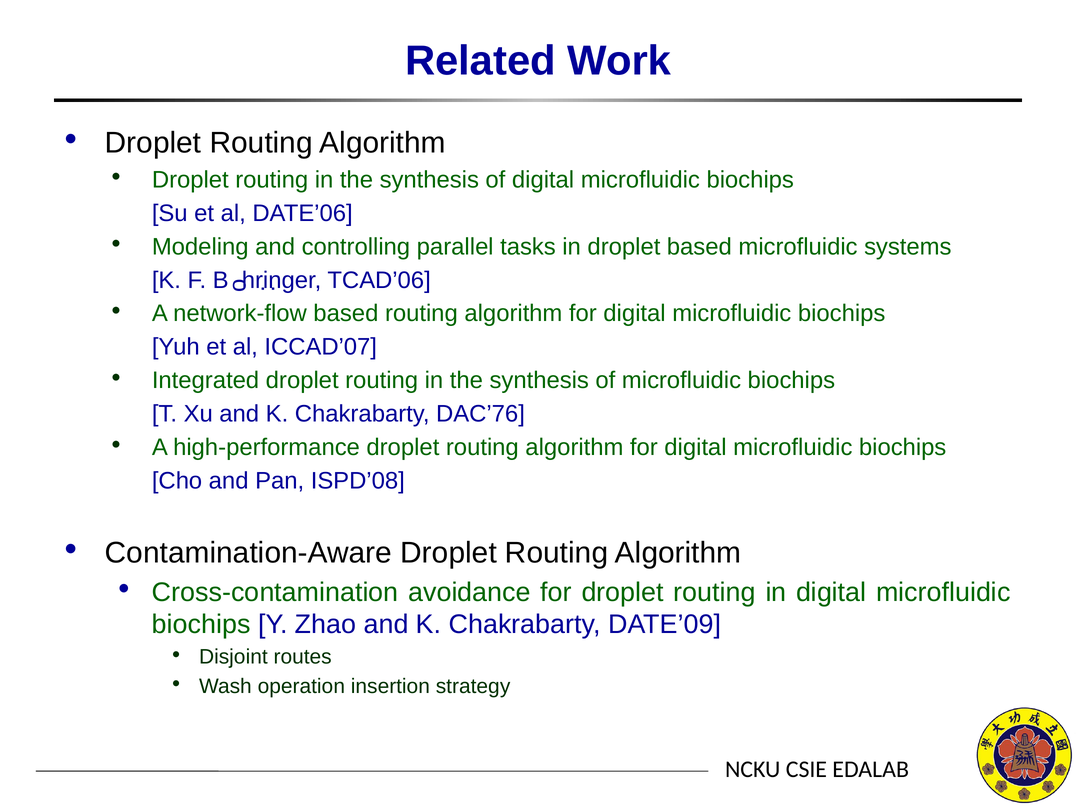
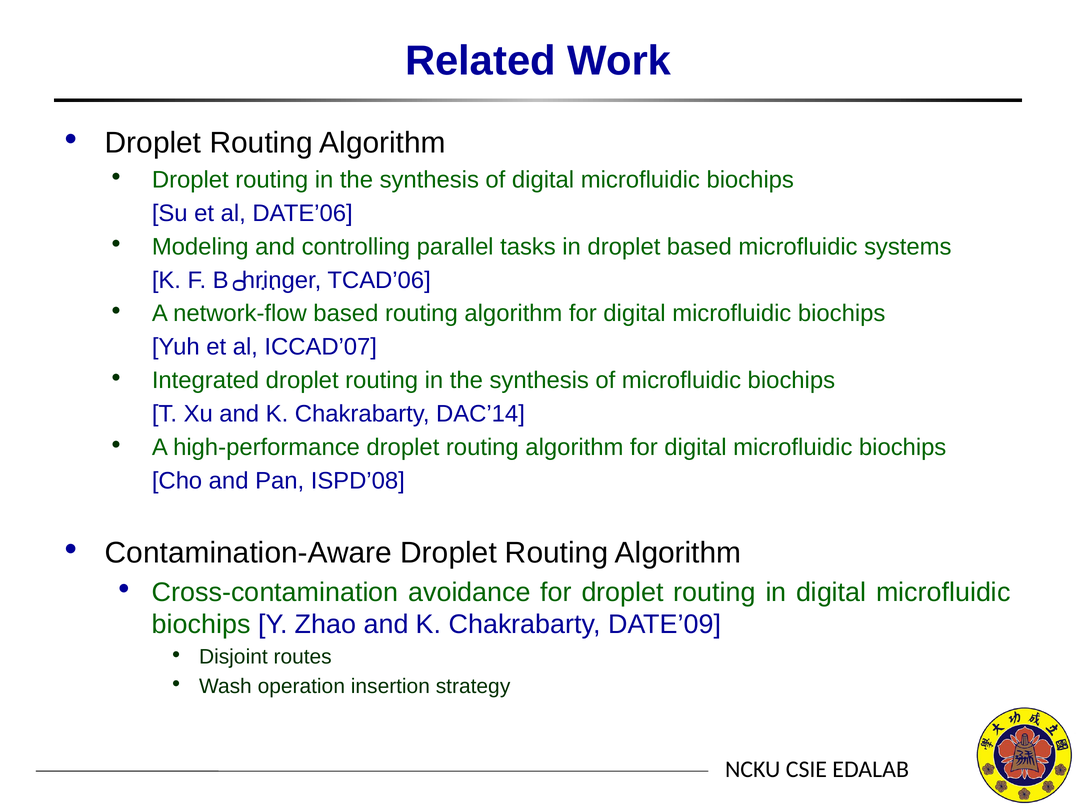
DAC’76: DAC’76 -> DAC’14 (480, 414)
